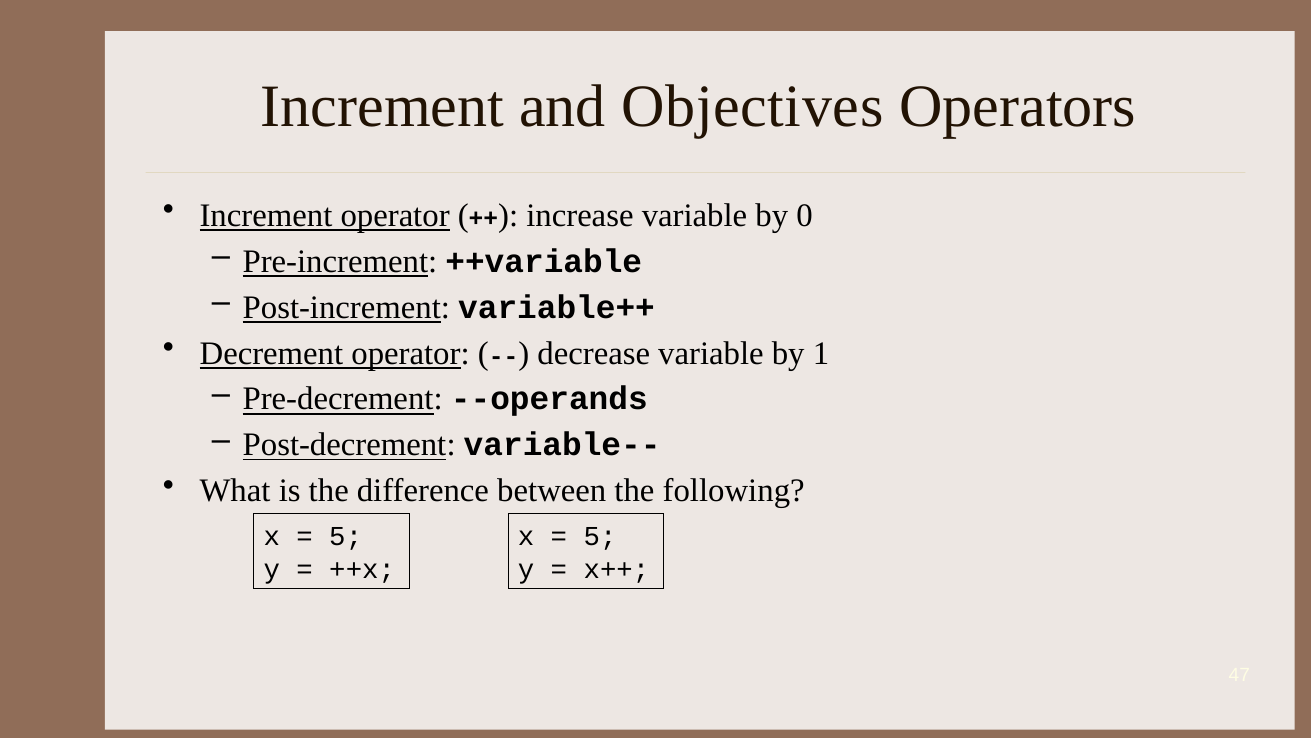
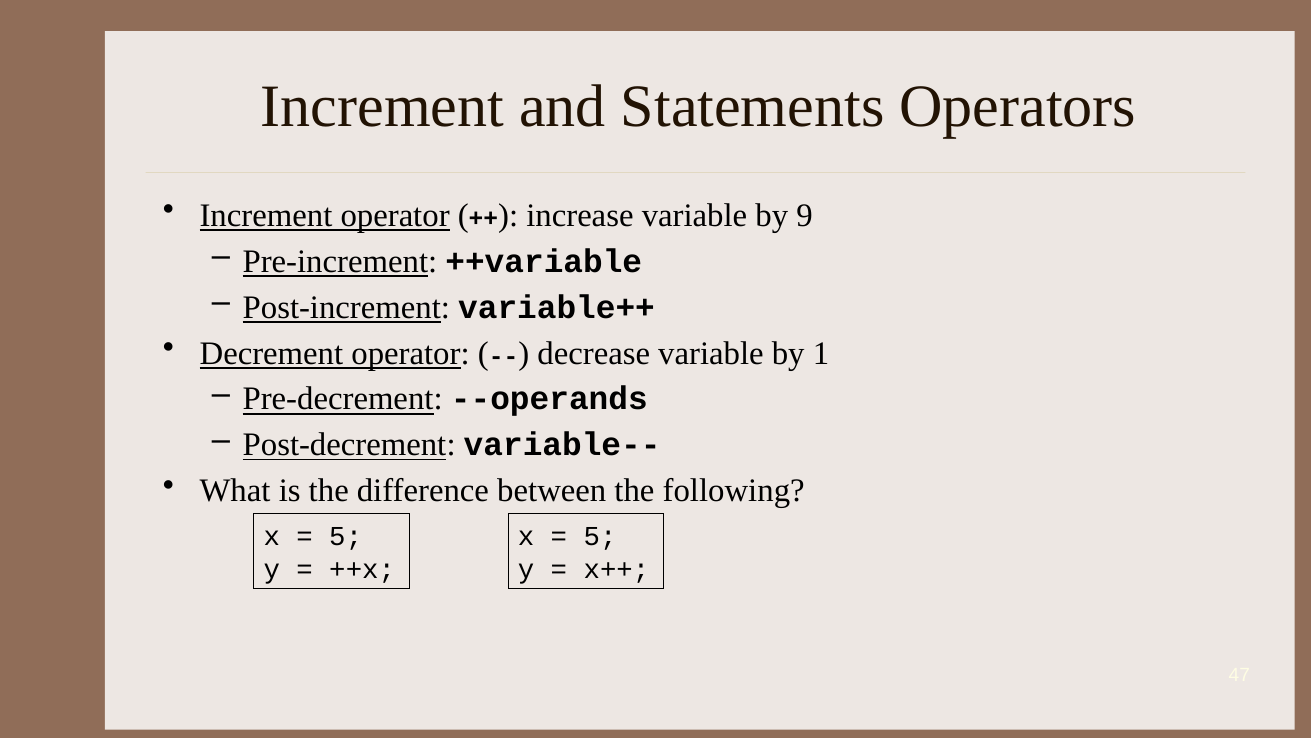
Objectives: Objectives -> Statements (753, 107)
0: 0 -> 9 (805, 215)
